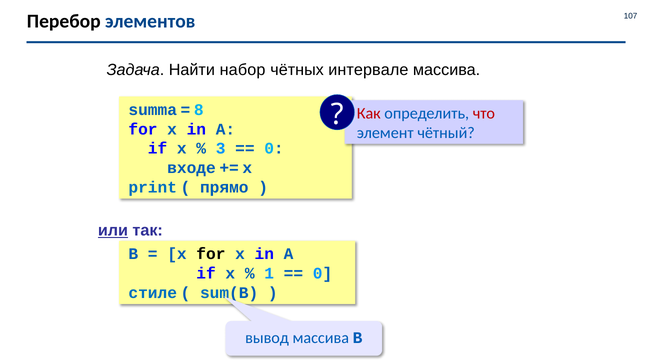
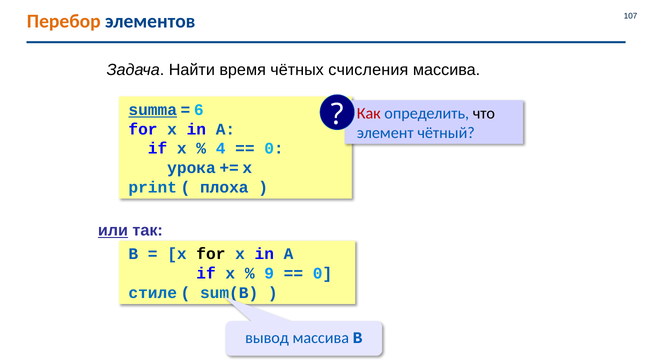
Перебор colour: black -> orange (64, 21)
набор: набор -> время (243, 70)
интервале: интервале -> счисления (368, 70)
summa underline: none -> present (153, 110)
8: 8 -> 6 (199, 110)
что colour: red -> black (484, 113)
3: 3 -> 4 (221, 149)
входе: входе -> урока (192, 168)
прямо: прямо -> плоха (224, 187)
1: 1 -> 9 (269, 273)
